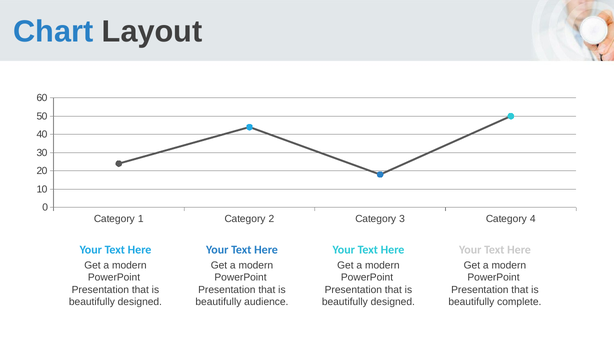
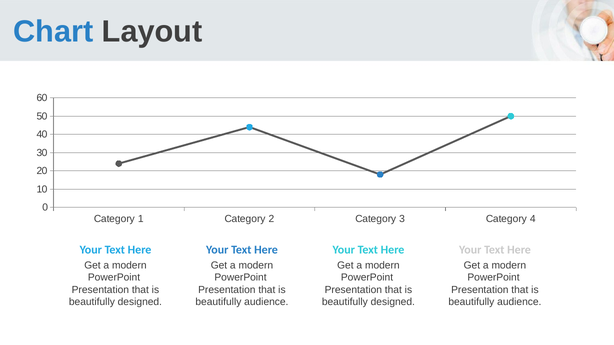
complete: complete -> audience (519, 302)
